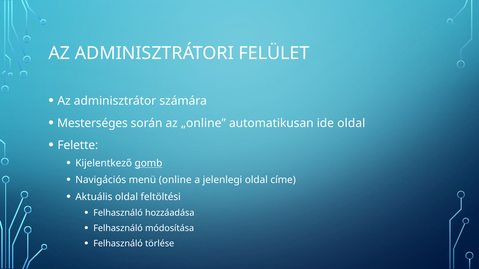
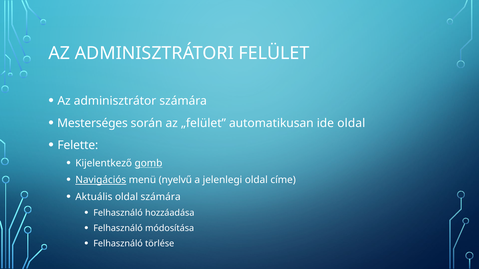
„online: „online -> „felület (203, 123)
Navigációs underline: none -> present (101, 180)
online: online -> nyelvű (175, 180)
oldal feltöltési: feltöltési -> számára (161, 197)
